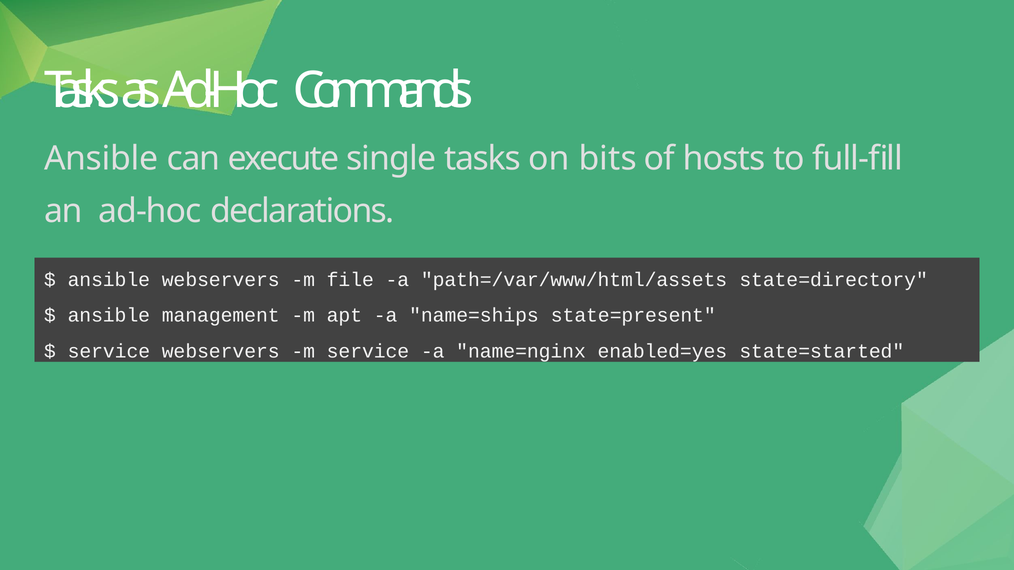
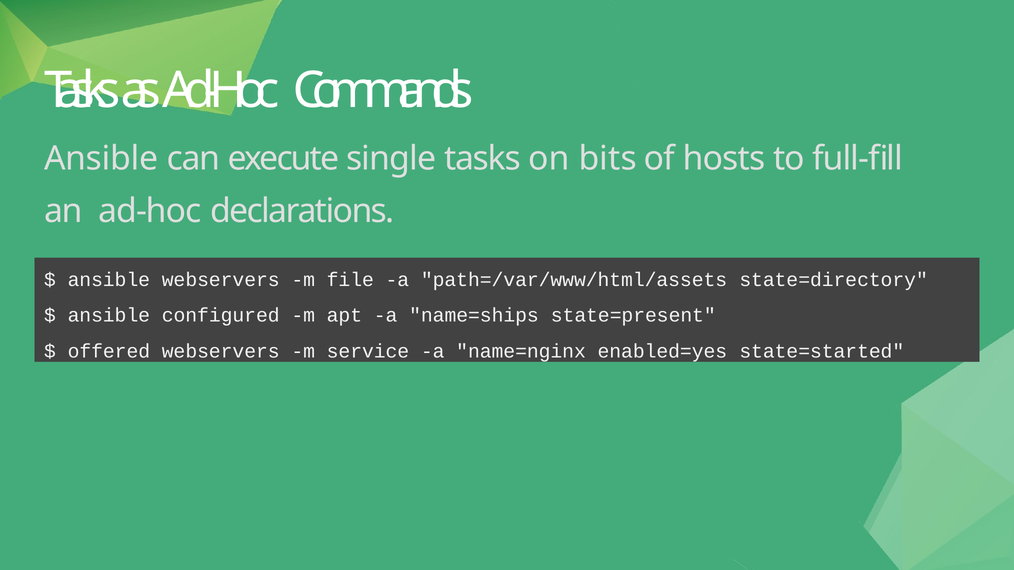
management: management -> configured (221, 316)
service: service -> offered (109, 352)
